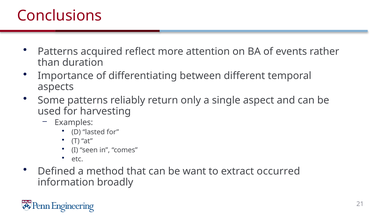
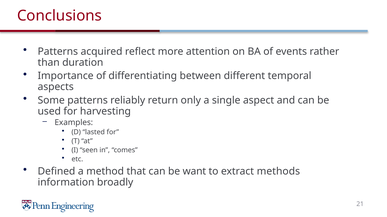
occurred: occurred -> methods (278, 172)
